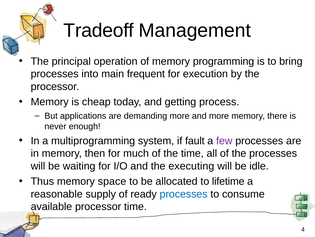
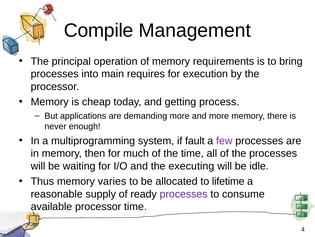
Tradeoff: Tradeoff -> Compile (99, 30)
programming: programming -> requirements (224, 61)
frequent: frequent -> requires (146, 74)
space: space -> varies (112, 181)
processes colour: blue -> purple (184, 193)
